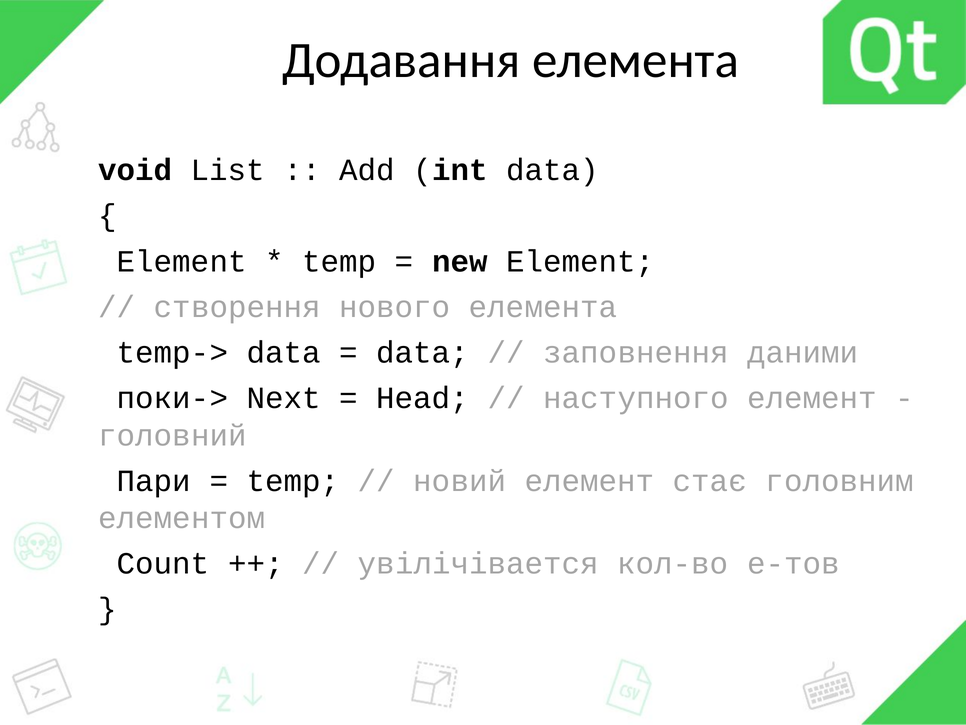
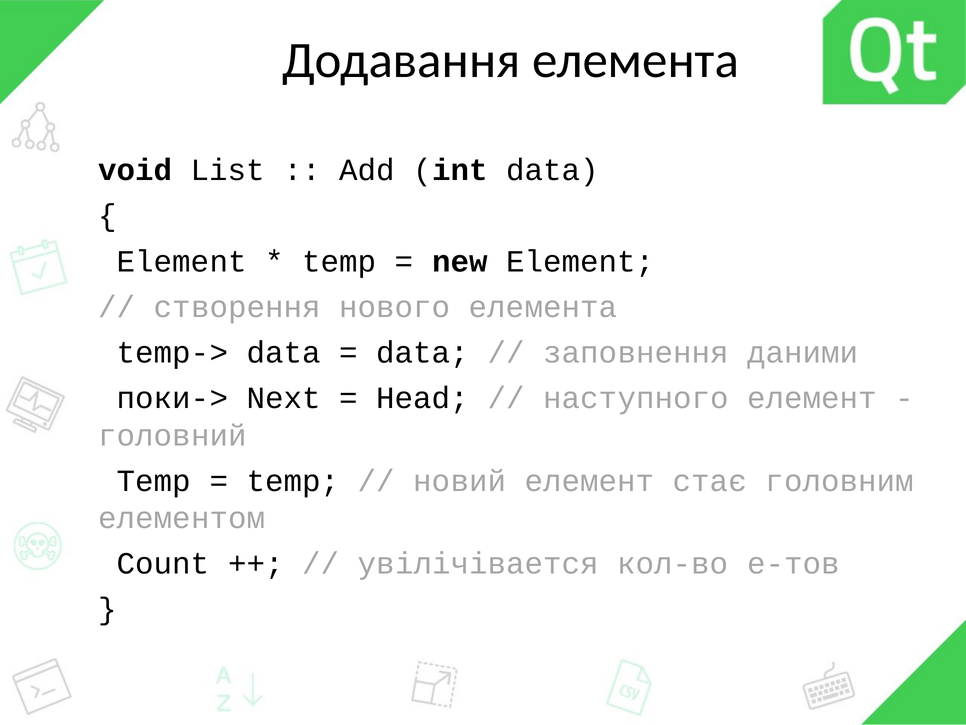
Пари: Пари -> Temp (154, 481)
